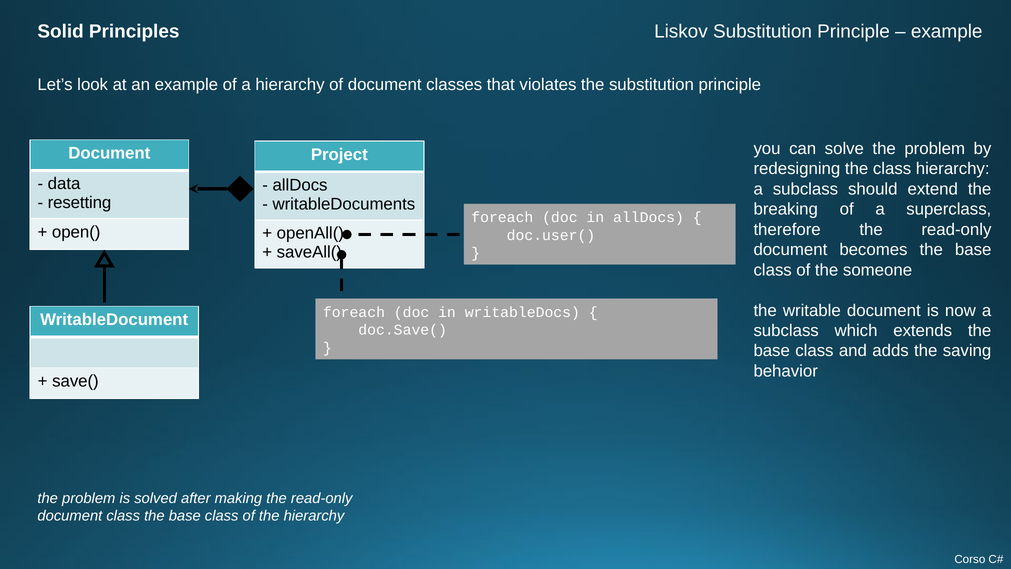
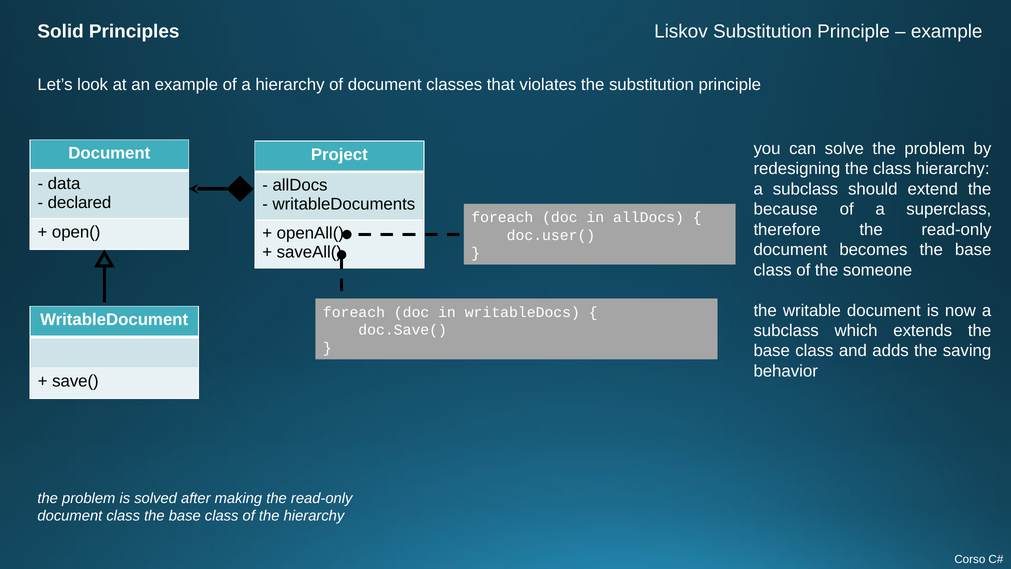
resetting: resetting -> declared (80, 203)
breaking: breaking -> because (786, 209)
